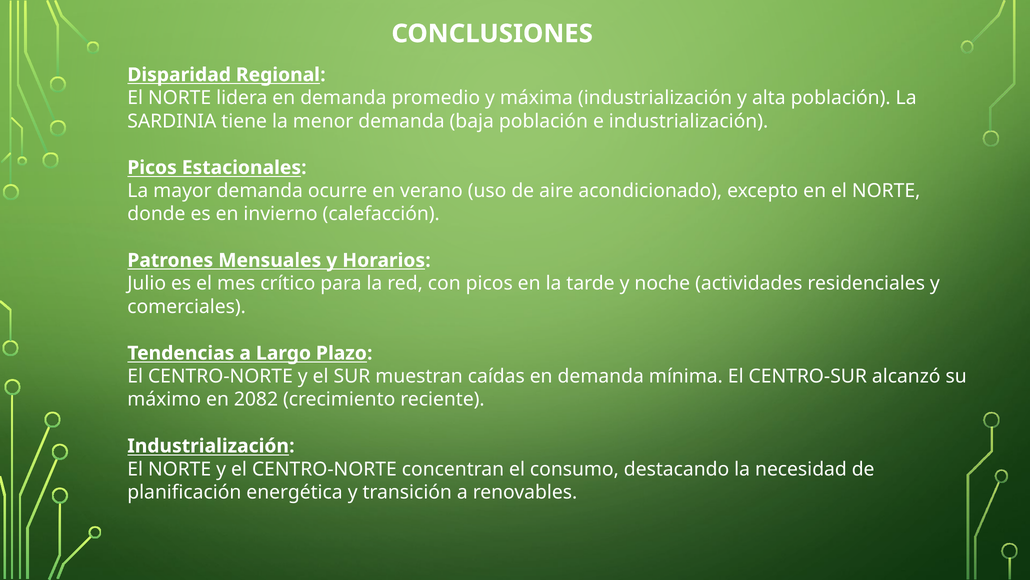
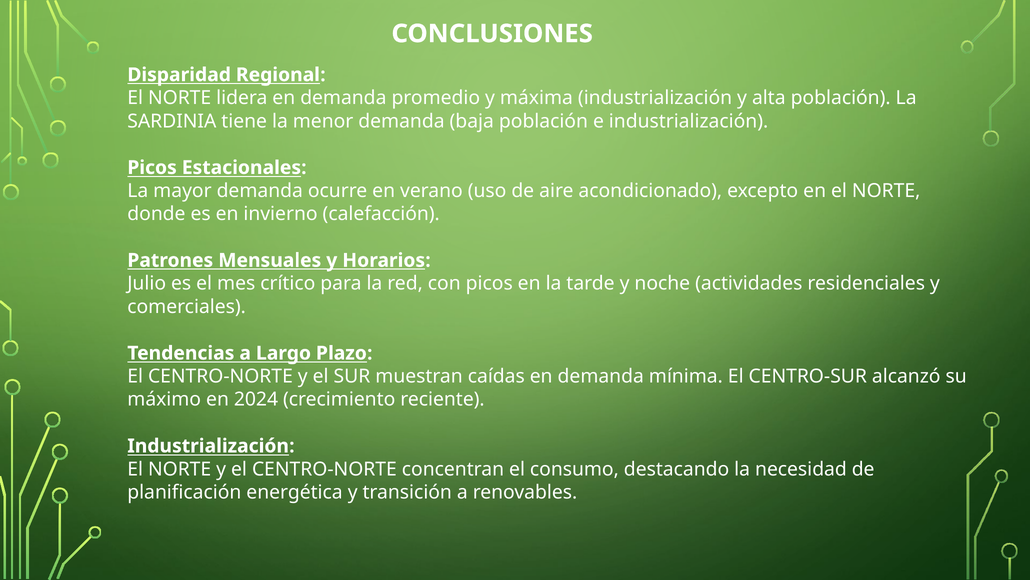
2082: 2082 -> 2024 (256, 399)
